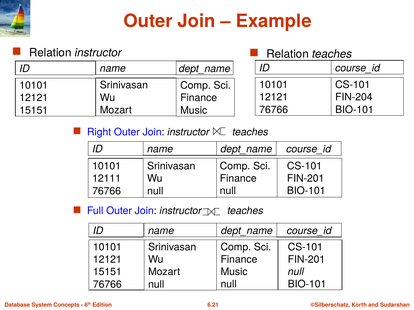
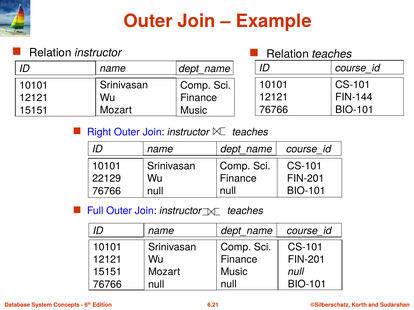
FIN-204: FIN-204 -> FIN-144 (354, 97)
12111: 12111 -> 22129 (107, 179)
